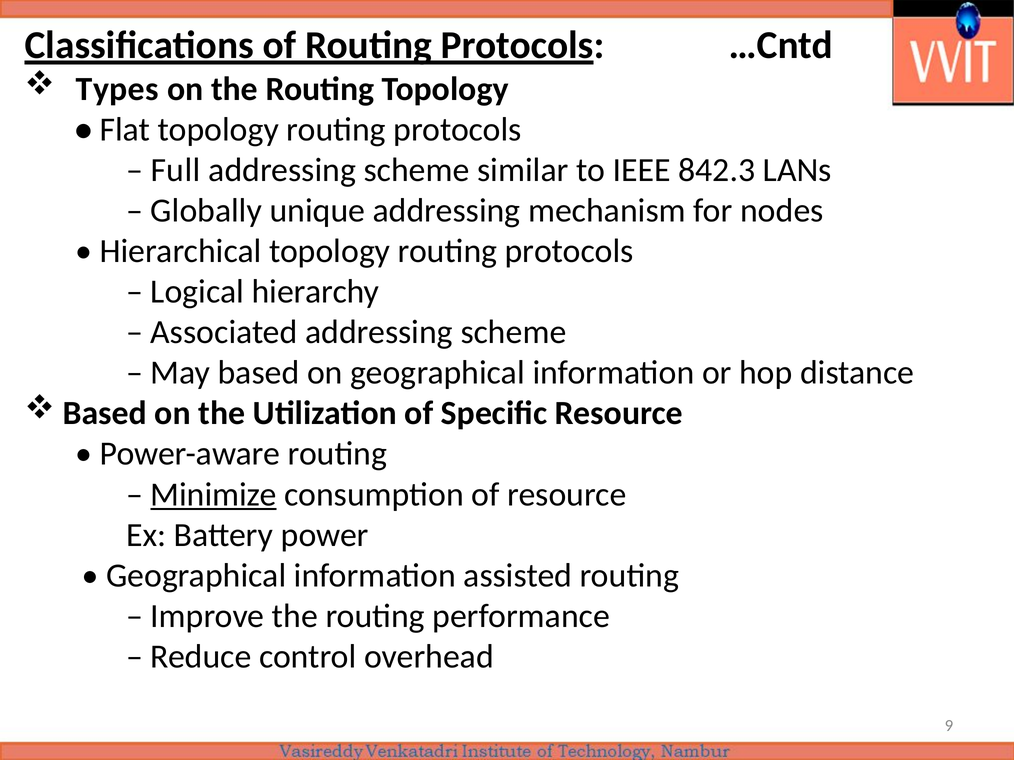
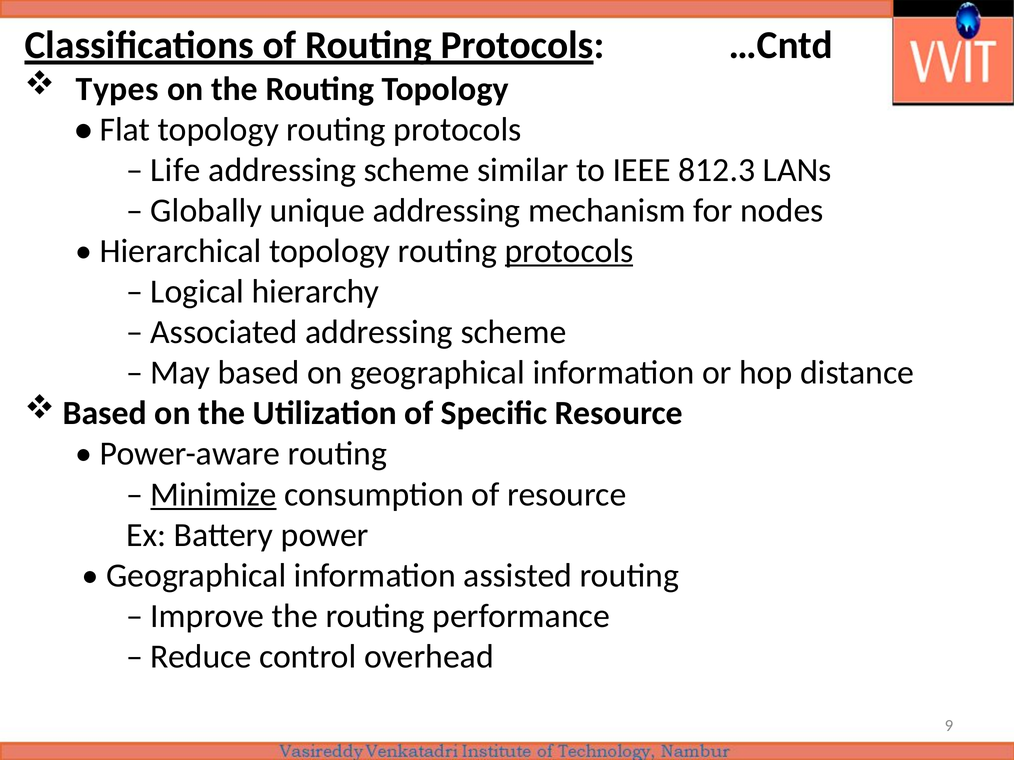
Full: Full -> Life (175, 170)
842.3: 842.3 -> 812.3 (717, 170)
protocols underline: none -> present (569, 251)
